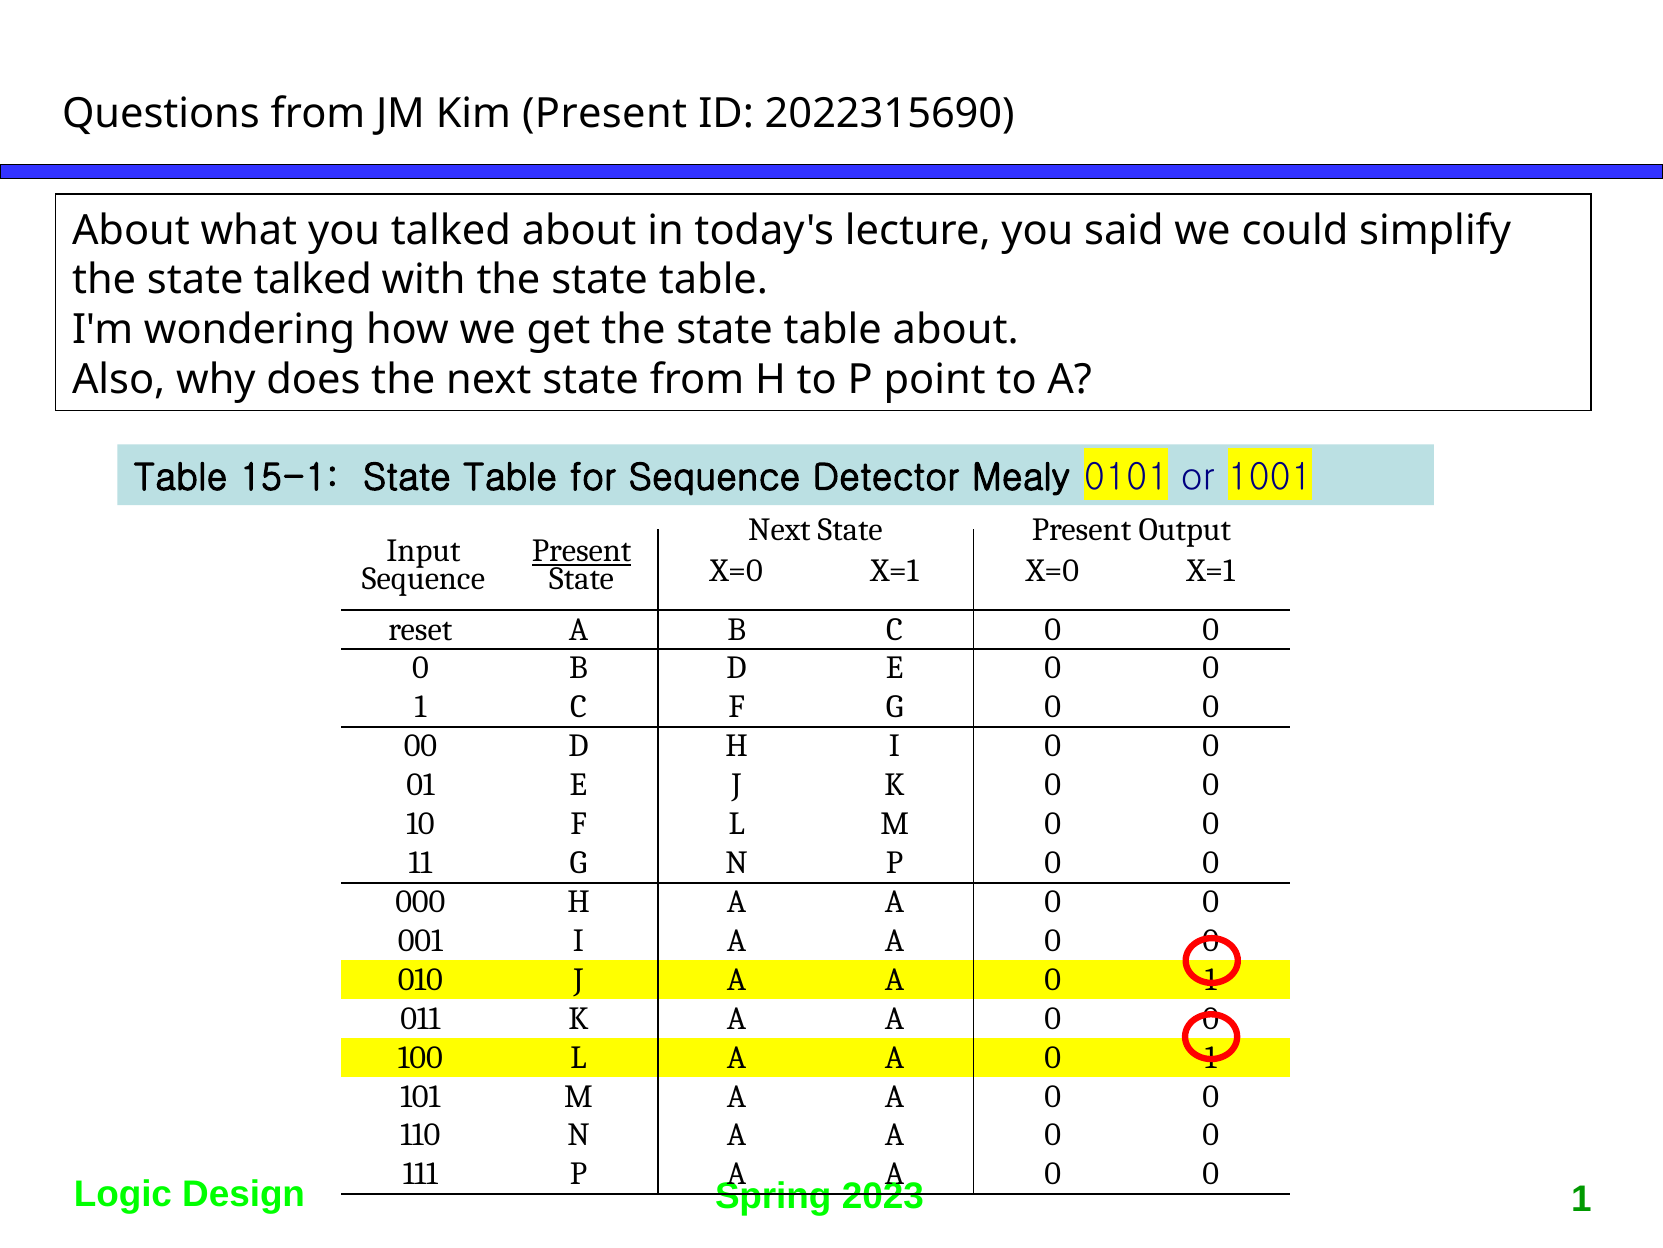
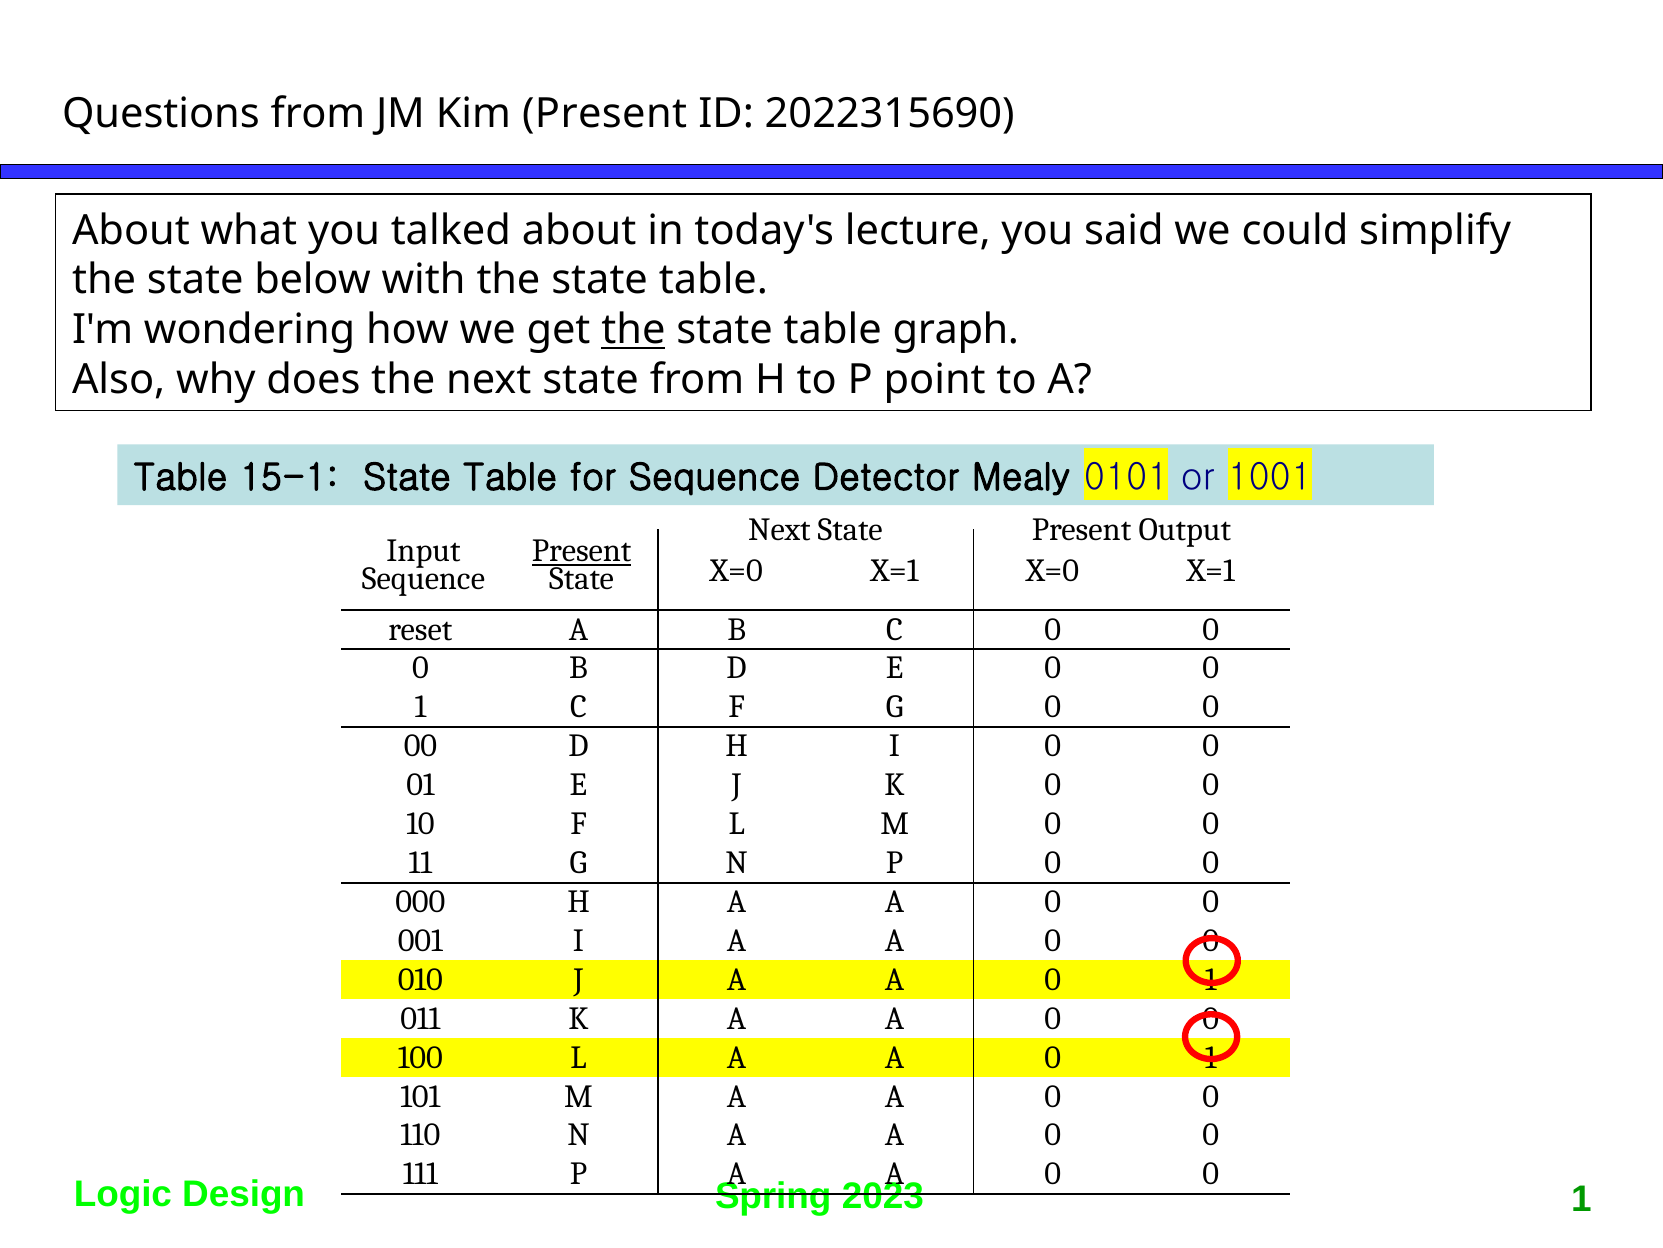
state talked: talked -> below (313, 280)
the underline: none -> present (633, 330)
table about: about -> graph (956, 330)
